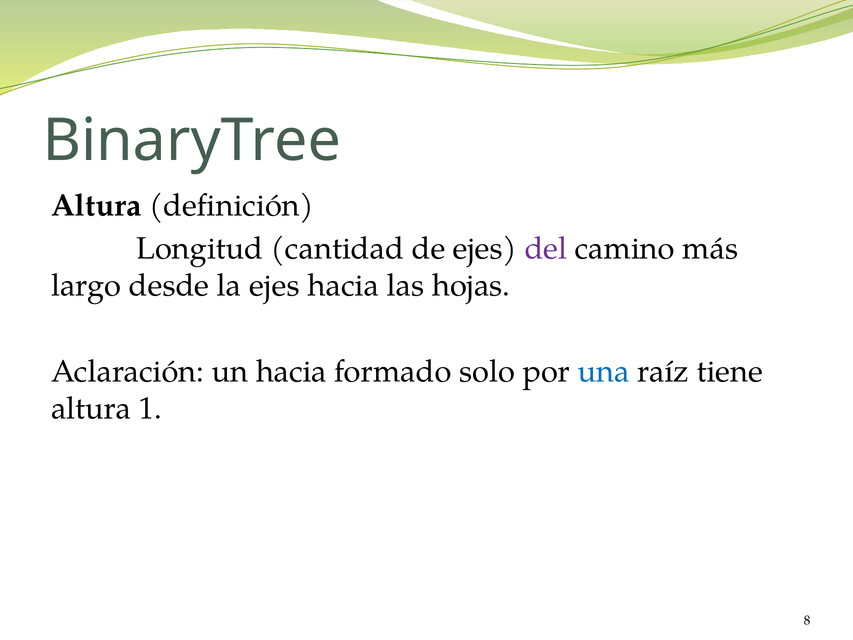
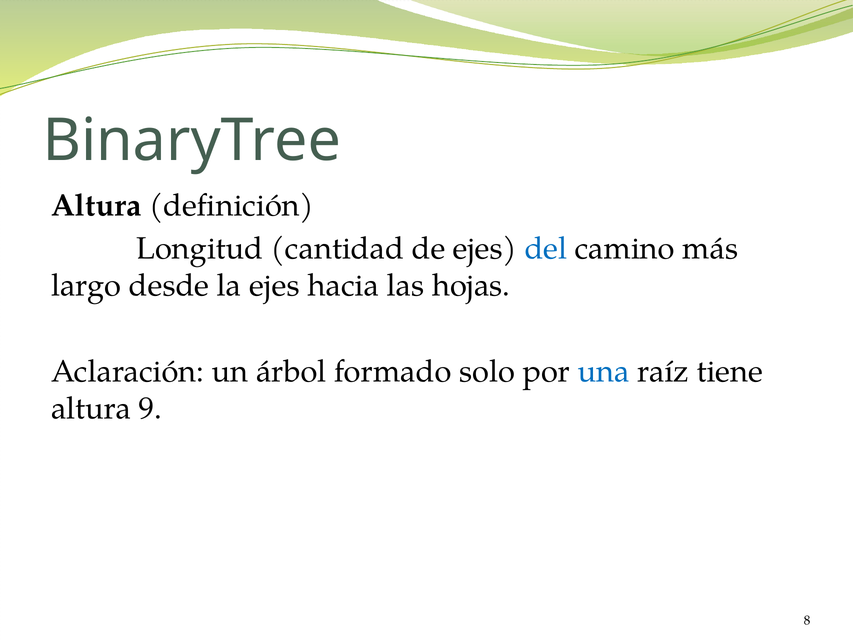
del colour: purple -> blue (546, 248)
un hacia: hacia -> árbol (291, 372)
1: 1 -> 9 (150, 409)
